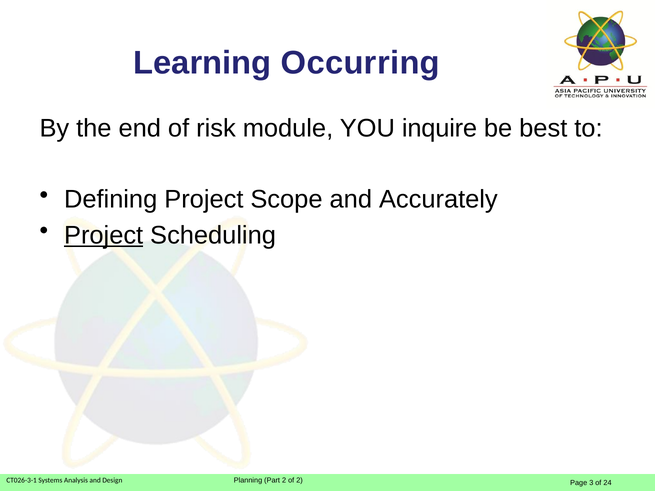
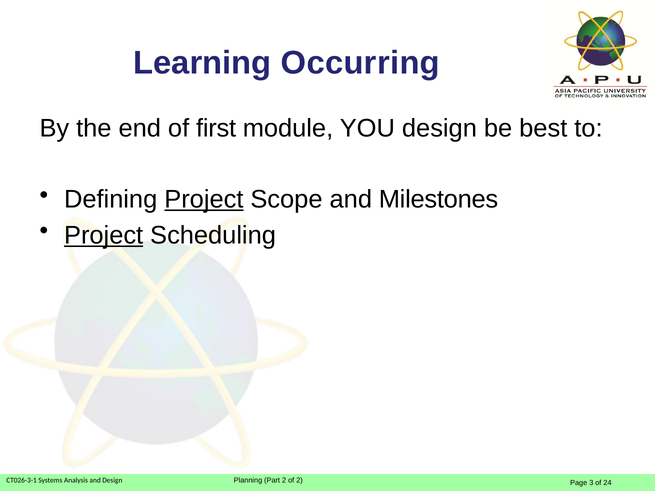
risk: risk -> first (216, 128)
YOU inquire: inquire -> design (439, 128)
Project underline: none -> present (204, 200)
Accurately: Accurately -> Milestones (438, 200)
